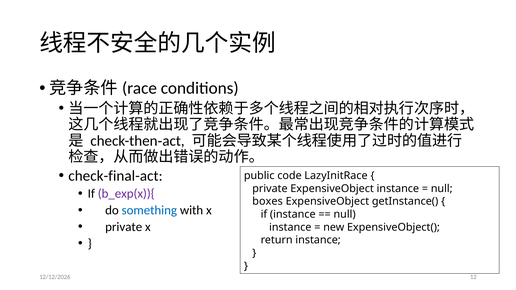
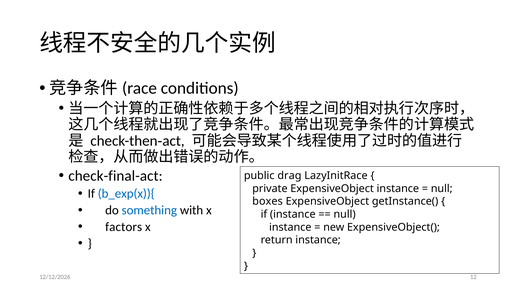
code: code -> drag (289, 176)
b_exp(x)){ colour: purple -> blue (126, 194)
private: private -> factors (124, 227)
